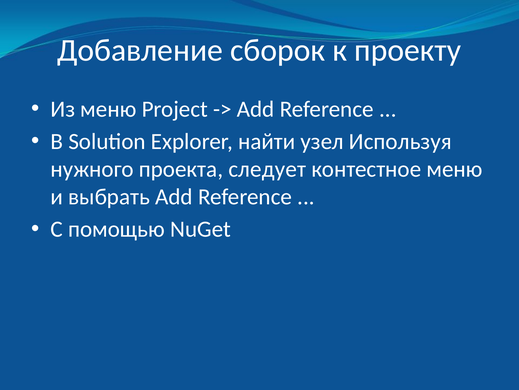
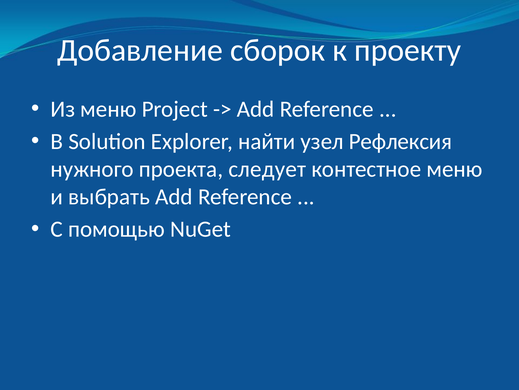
Используя: Используя -> Рефлексия (400, 141)
